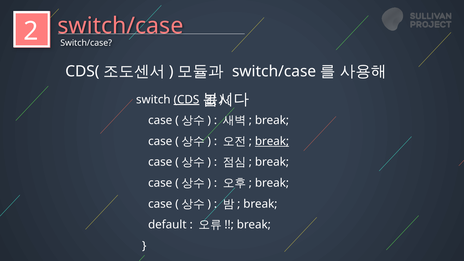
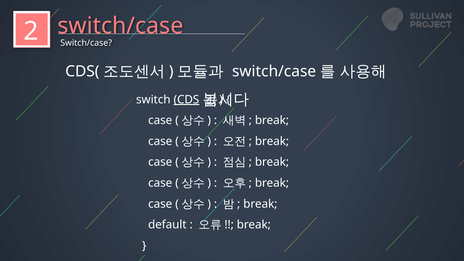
break underline: present -> none (272, 141)
